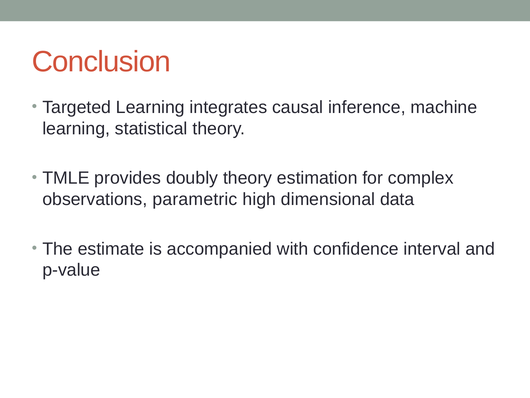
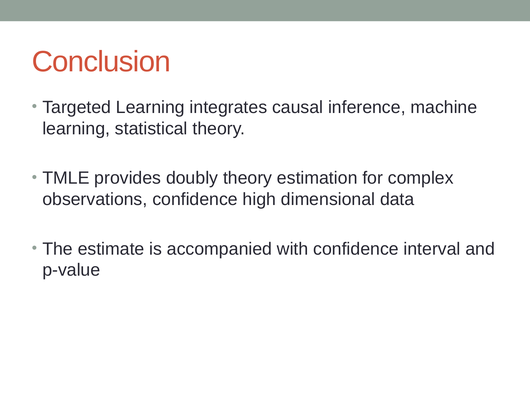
observations parametric: parametric -> confidence (195, 199)
